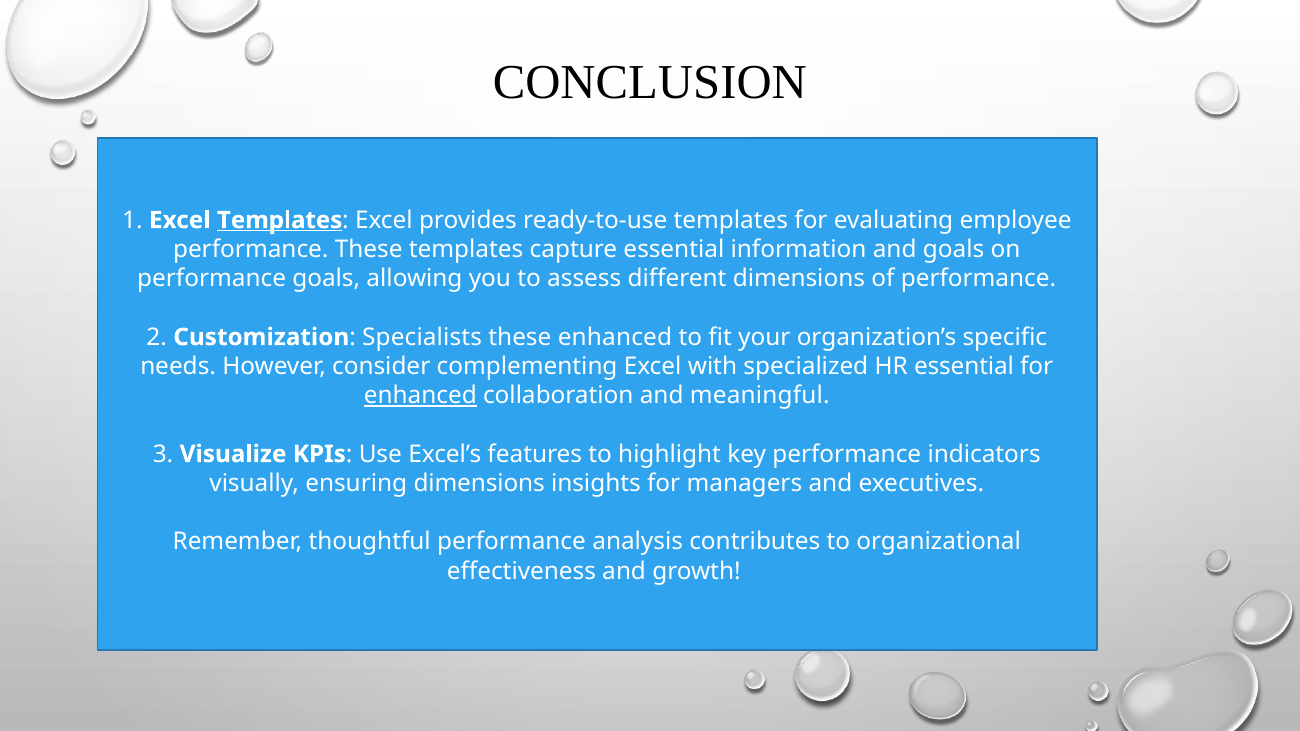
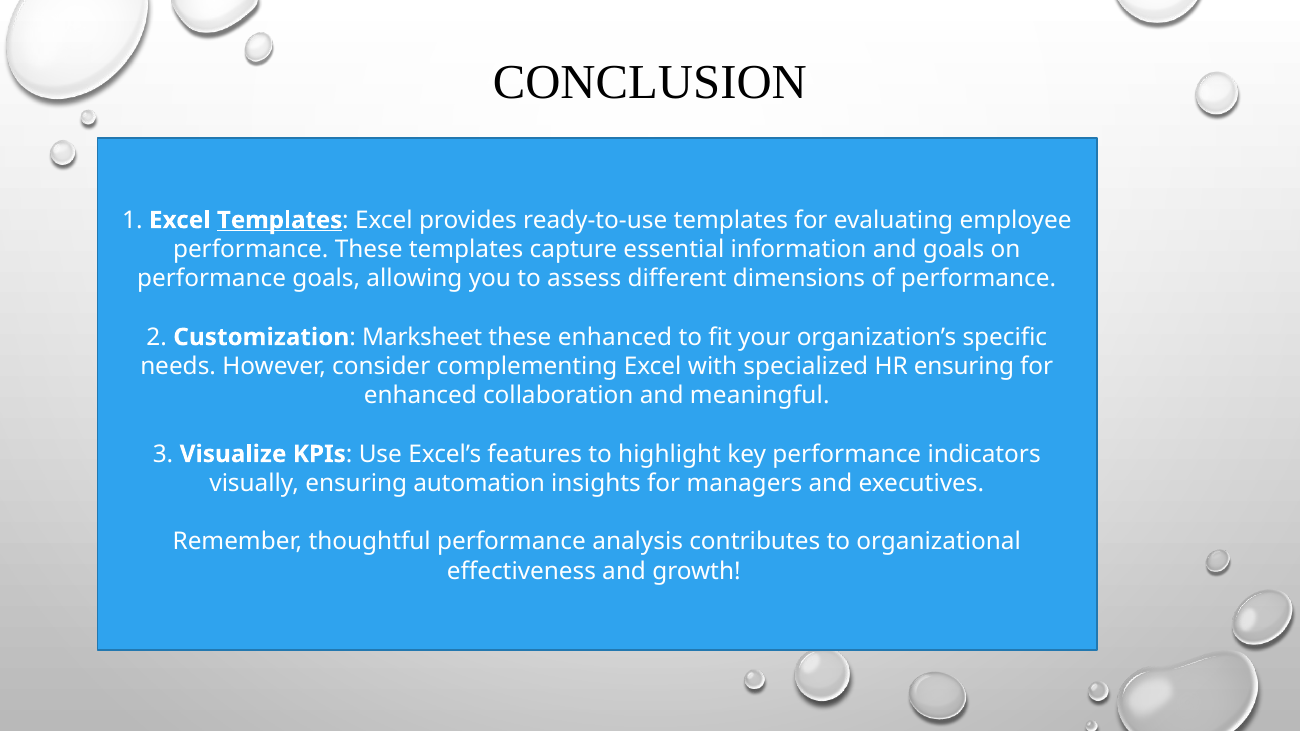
Specialists: Specialists -> Marksheet (422, 337)
HR essential: essential -> ensuring (964, 366)
enhanced underline: present -> none (420, 396)
ensuring dimensions: dimensions -> automation (479, 483)
